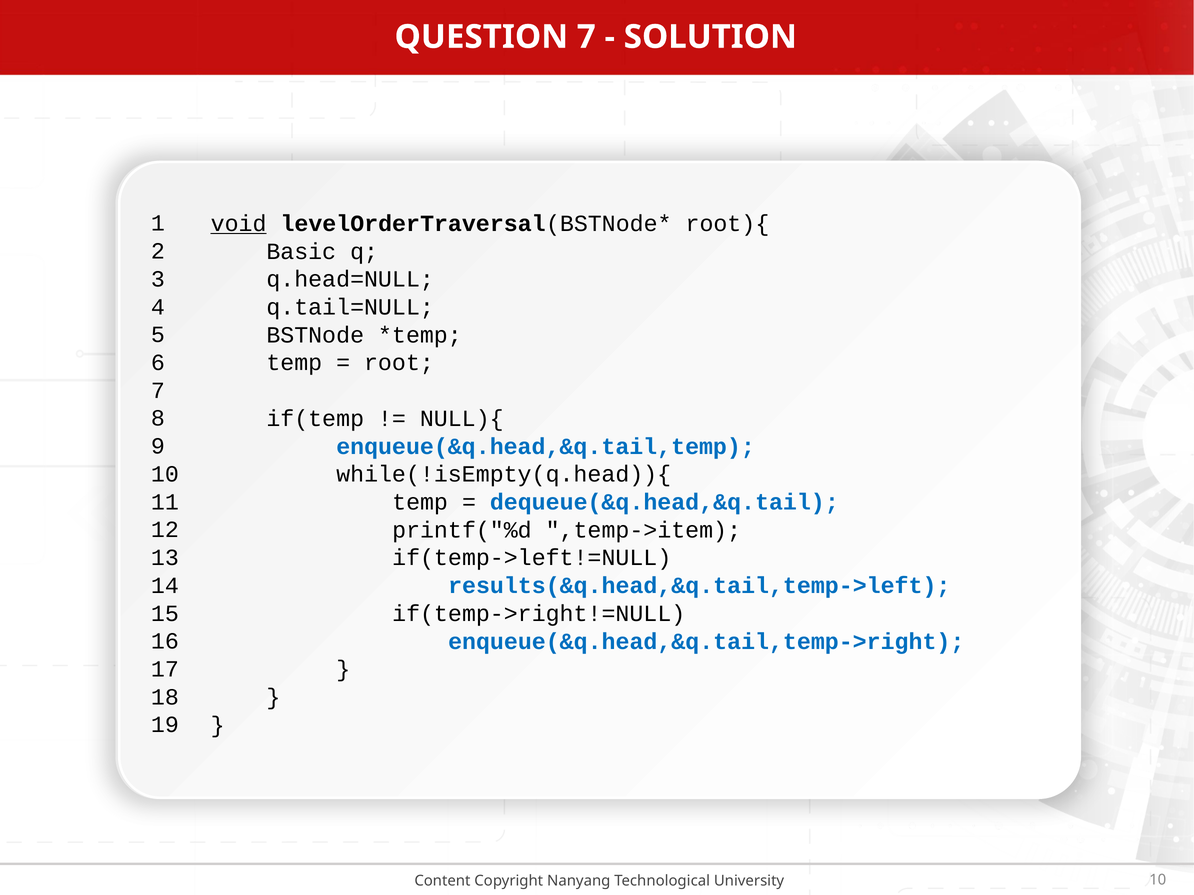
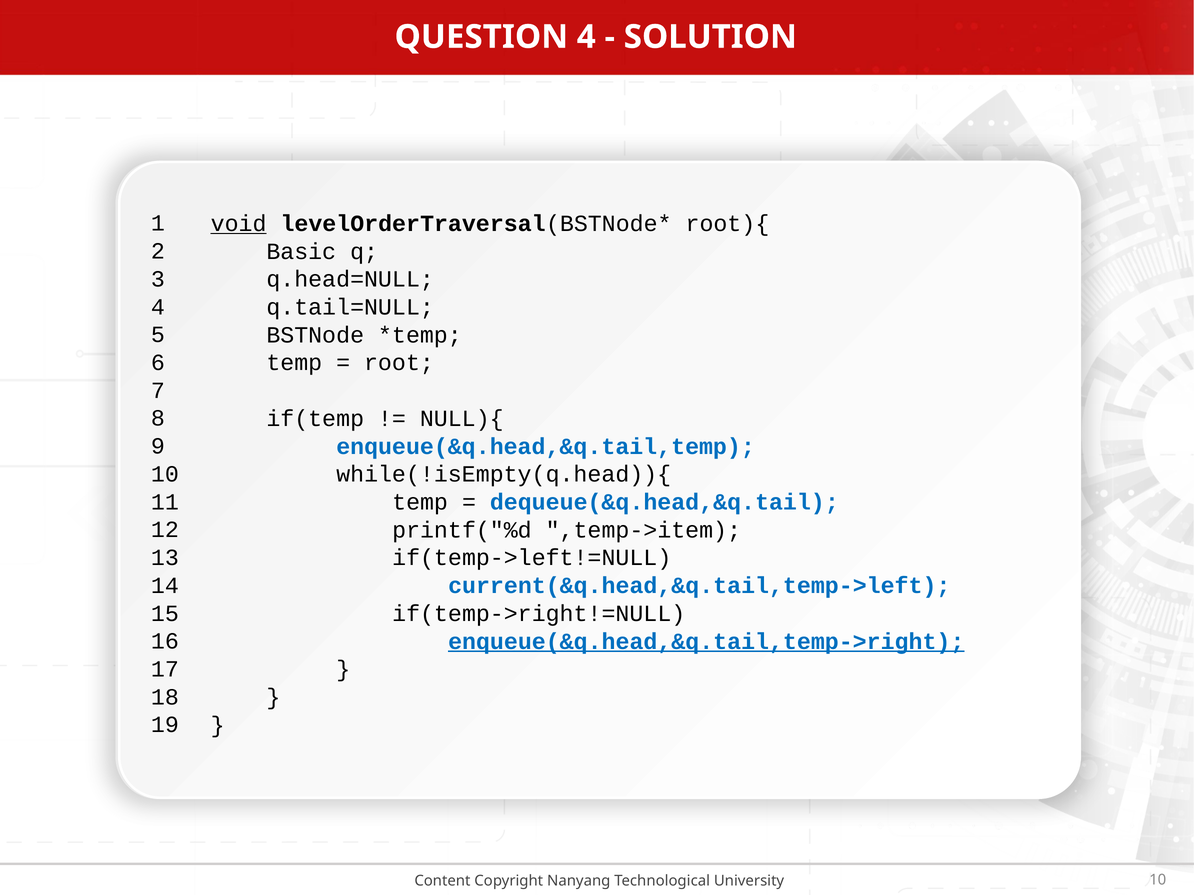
QUESTION 7: 7 -> 4 (586, 37)
results(&q.head,&q.tail,temp->left: results(&q.head,&q.tail,temp->left -> current(&q.head,&q.tail,temp->left (699, 586)
enqueue(&q.head,&q.tail,temp->right underline: none -> present (706, 642)
